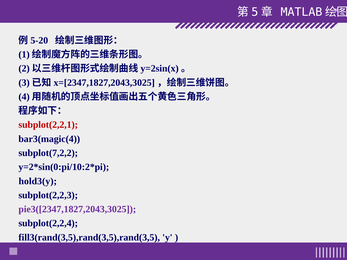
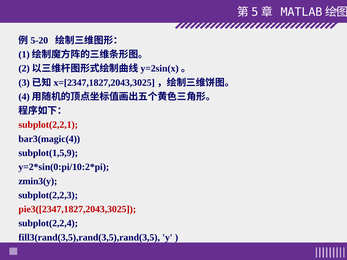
subplot(7,2,2: subplot(7,2,2 -> subplot(1,5,9 (48, 153)
hold3(y: hold3(y -> zmin3(y (38, 181)
pie3([2347,1827,2043,3025 colour: purple -> red (77, 209)
